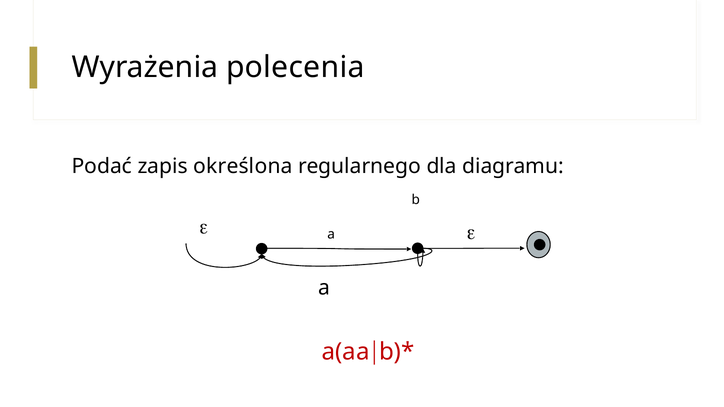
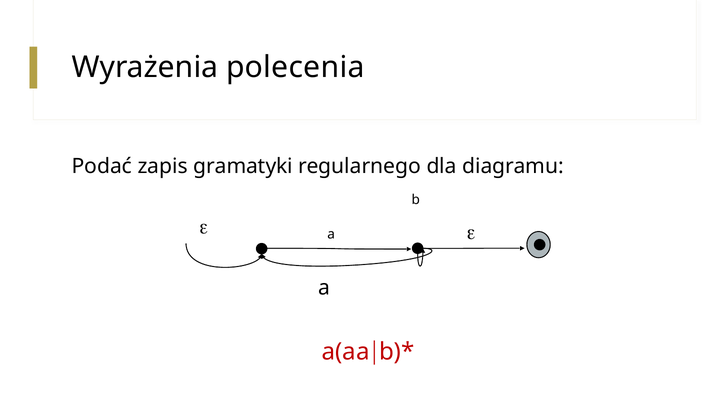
określona: określona -> gramatyki (243, 167)
